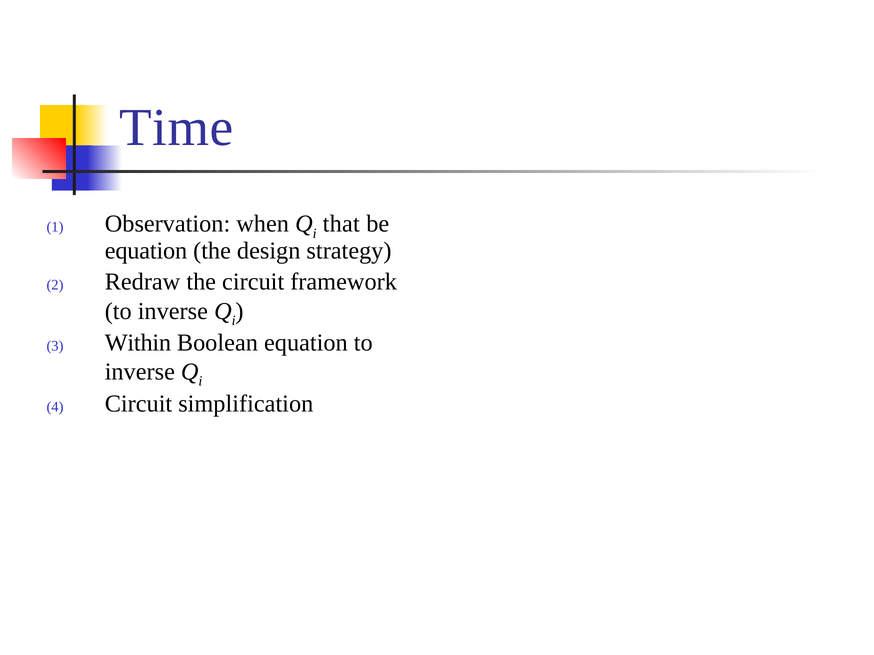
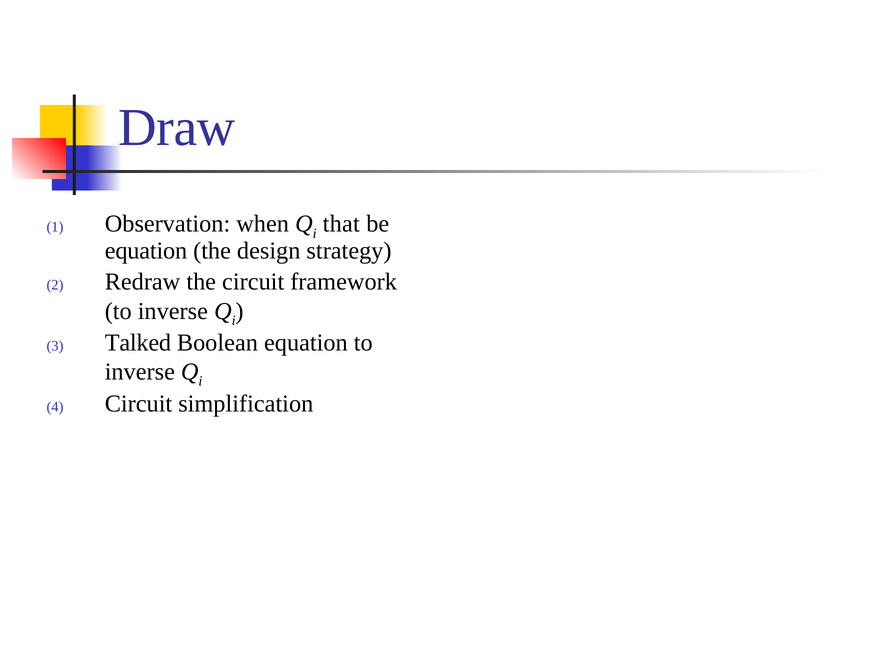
Time: Time -> Draw (177, 128)
Within: Within -> Talked (138, 343)
